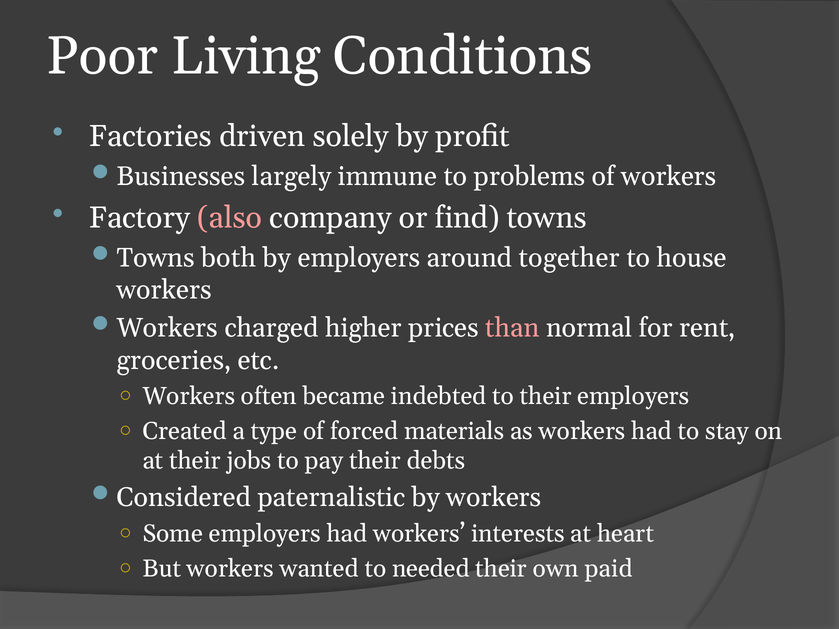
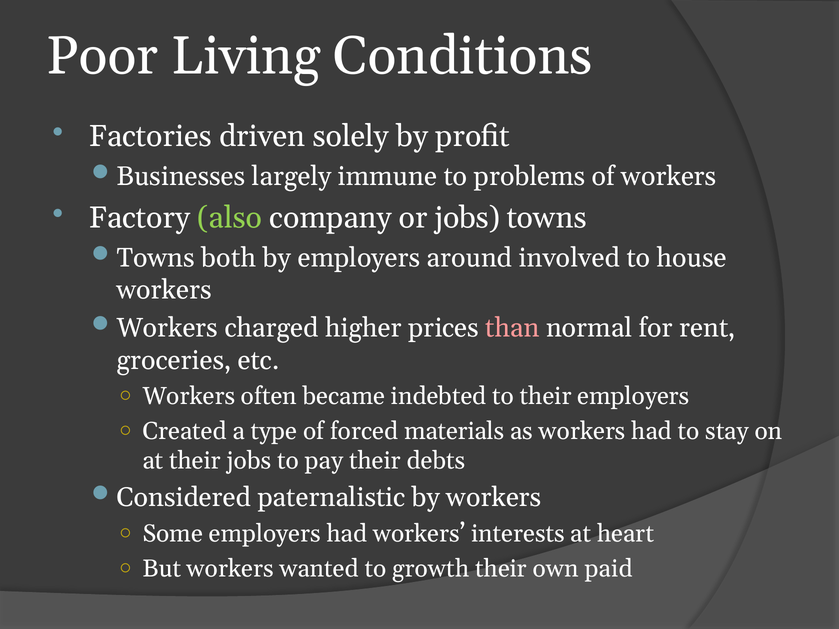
also colour: pink -> light green (230, 218)
or find: find -> jobs (467, 218)
together: together -> involved (569, 258)
needed: needed -> growth (431, 569)
